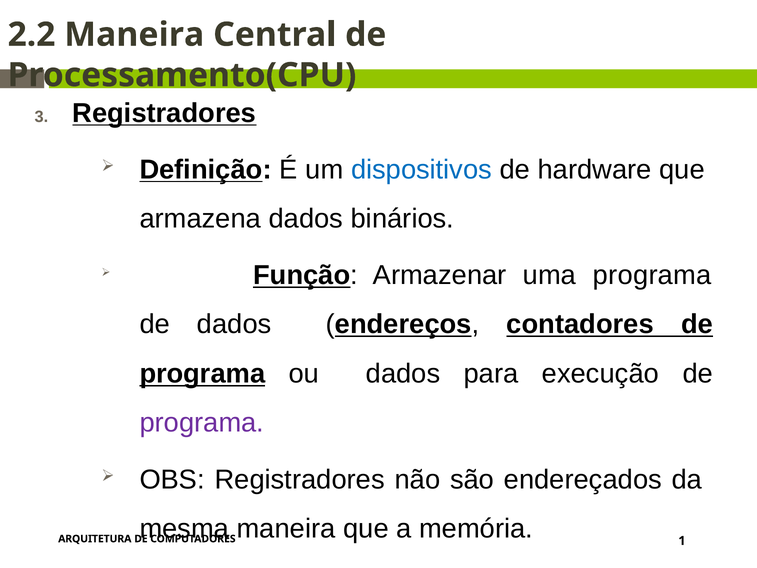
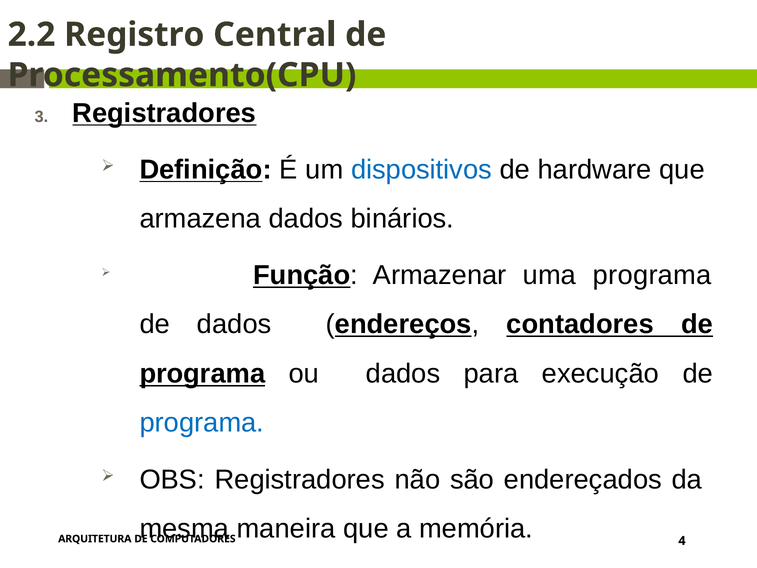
2.2 Maneira: Maneira -> Registro (134, 35)
programa colour: purple -> blue (202, 423)
1: 1 -> 4 (682, 541)
